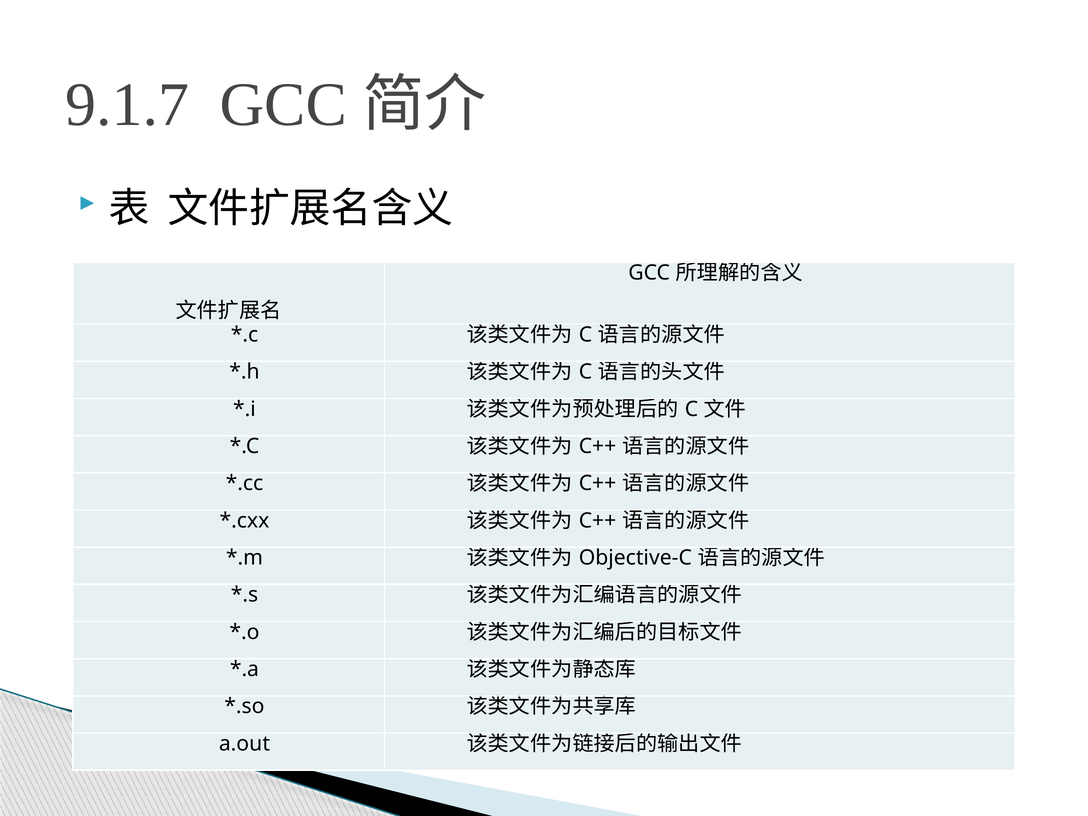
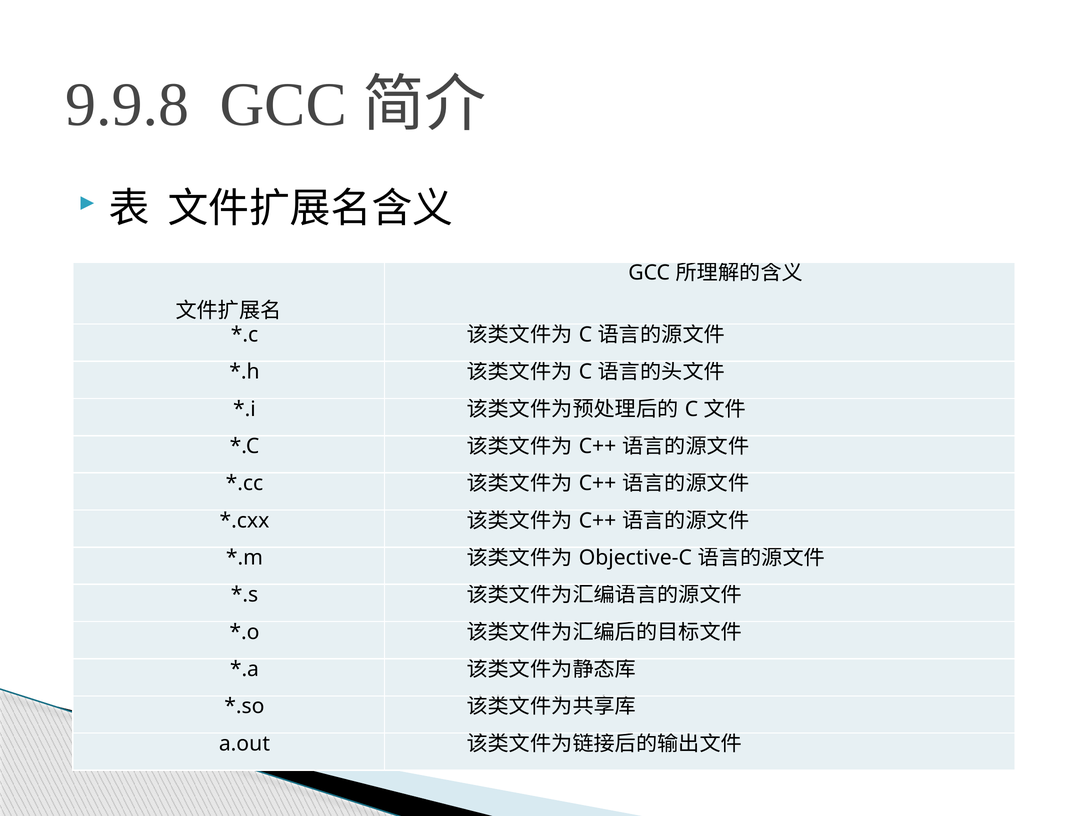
9.1.7: 9.1.7 -> 9.9.8 (127, 105)
